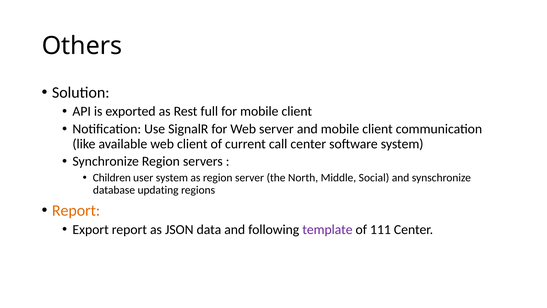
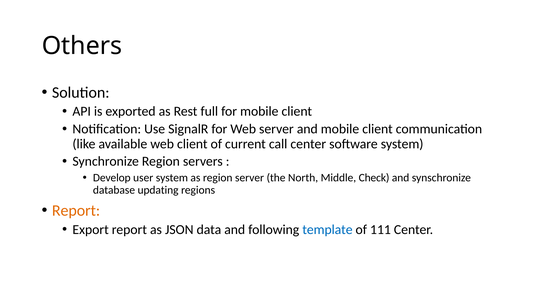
Children: Children -> Develop (112, 178)
Social: Social -> Check (374, 178)
template colour: purple -> blue (327, 229)
